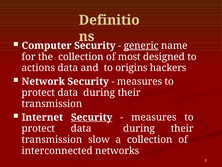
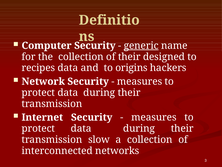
of most: most -> their (129, 57)
actions: actions -> recipes (38, 68)
Security underline: present -> none (92, 117)
